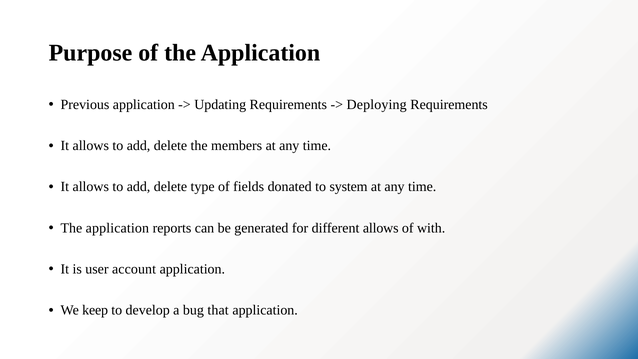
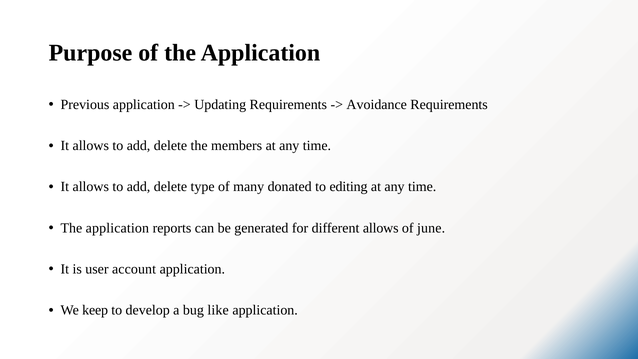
Deploying: Deploying -> Avoidance (377, 104)
fields: fields -> many (249, 187)
system: system -> editing (349, 187)
with: with -> june (431, 228)
that: that -> like (218, 310)
